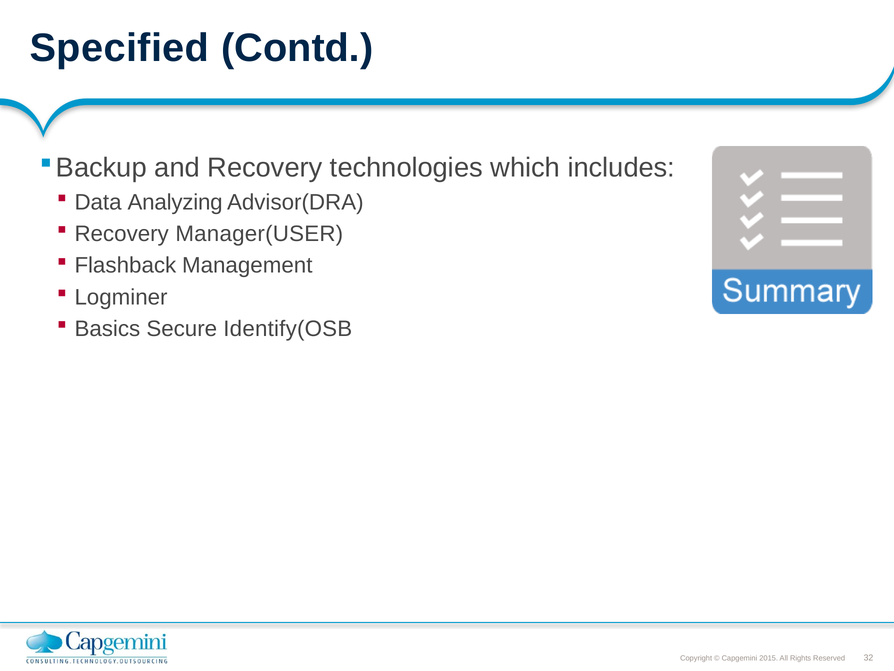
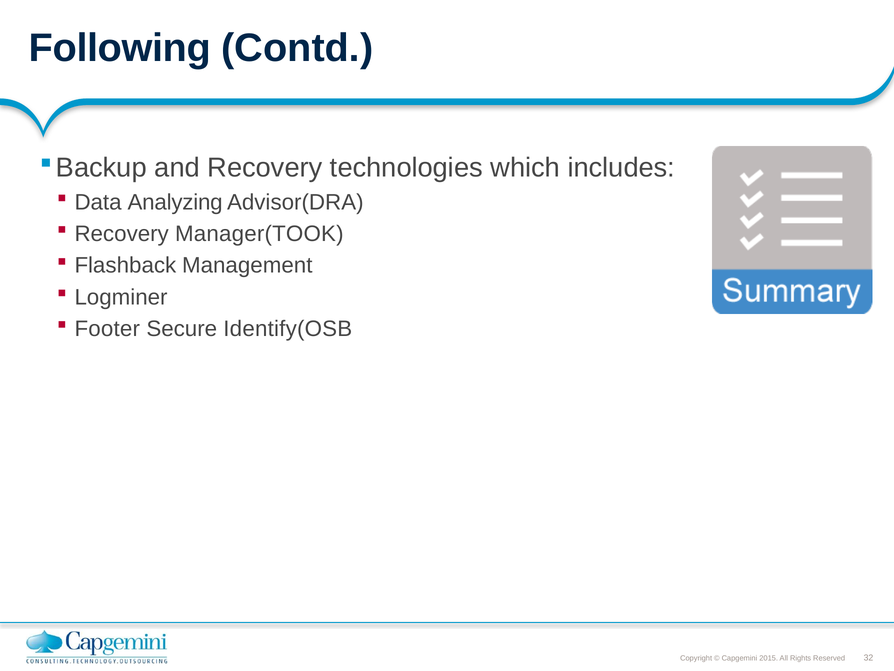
Specified: Specified -> Following (120, 48)
Manager(USER: Manager(USER -> Manager(TOOK (259, 234)
Basics: Basics -> Footer (107, 329)
